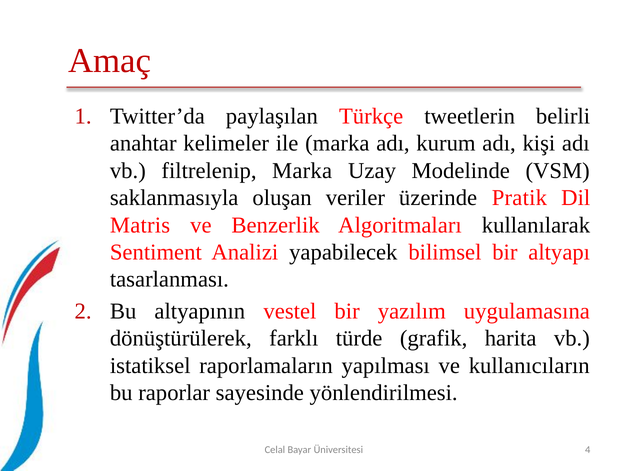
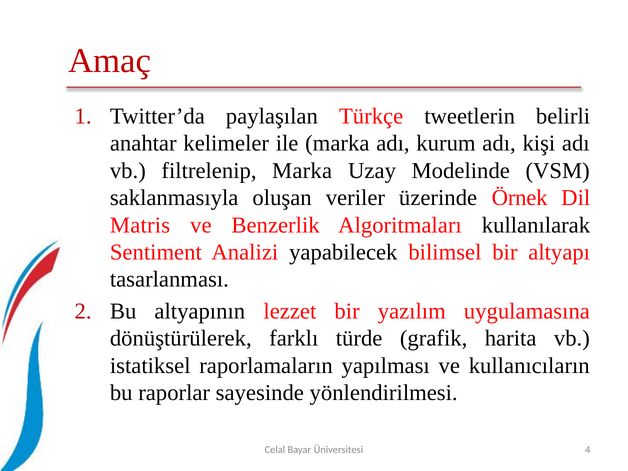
Pratik: Pratik -> Örnek (520, 198)
vestel: vestel -> lezzet (290, 311)
